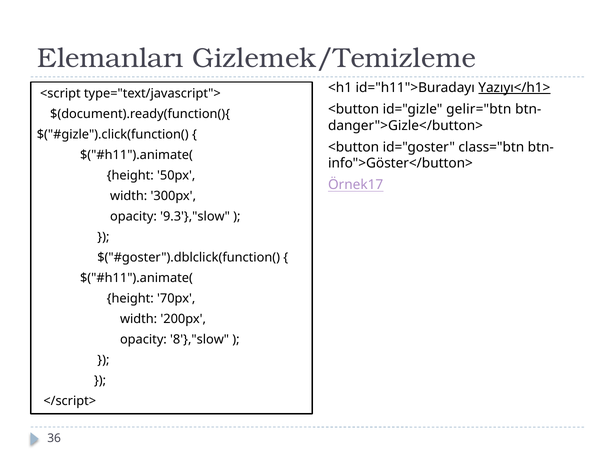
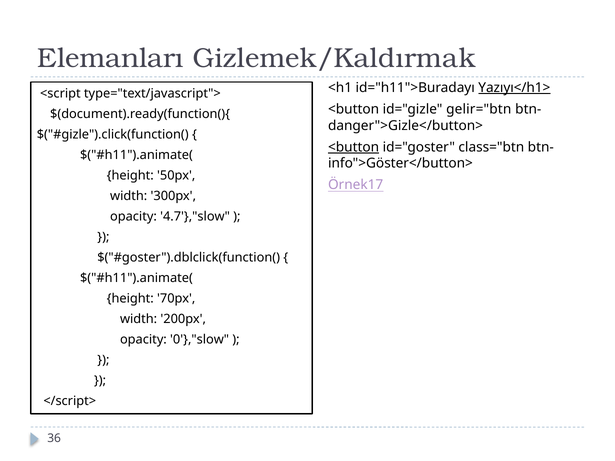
Gizlemek/Temizleme: Gizlemek/Temizleme -> Gizlemek/Kaldırmak (334, 58)
<button underline: none -> present (354, 147)
9.3'},"slow: 9.3'},"slow -> 4.7'},"slow (195, 217)
8'},"slow: 8'},"slow -> 0'},"slow (200, 340)
